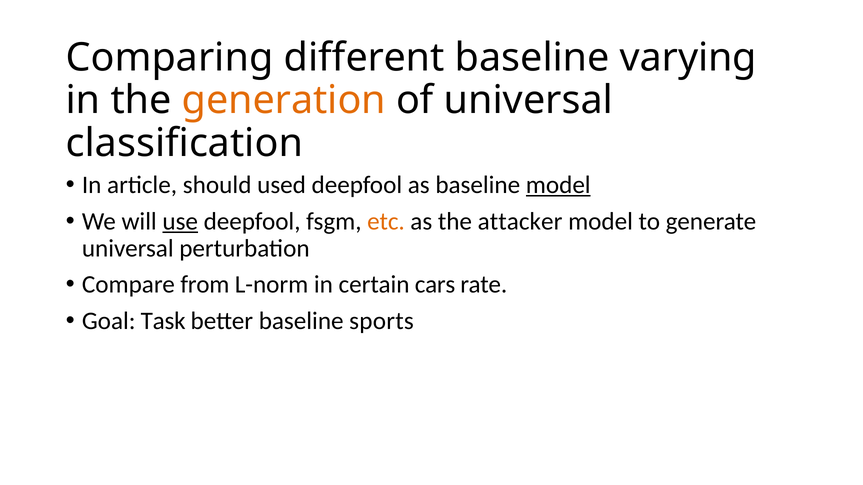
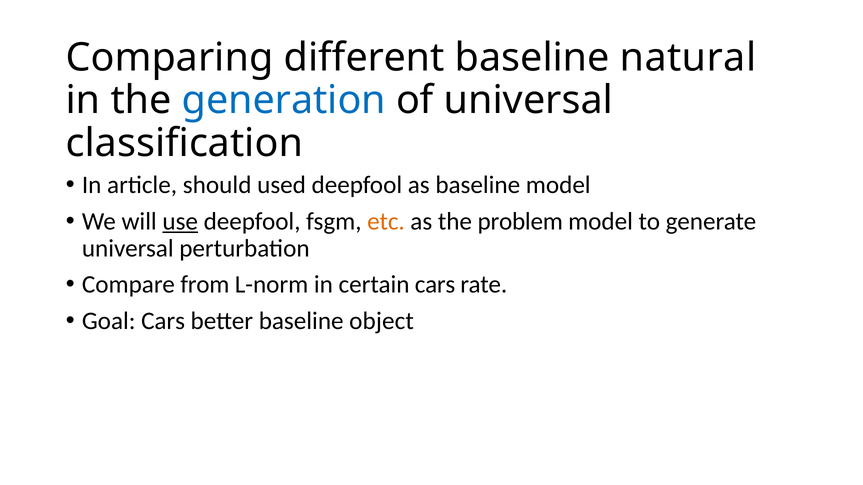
varying: varying -> natural (688, 58)
generation colour: orange -> blue (284, 100)
model underline: present -> none (558, 185)
attacker: attacker -> problem (520, 222)
Goal Task: Task -> Cars (163, 321)
sports: sports -> object (382, 321)
